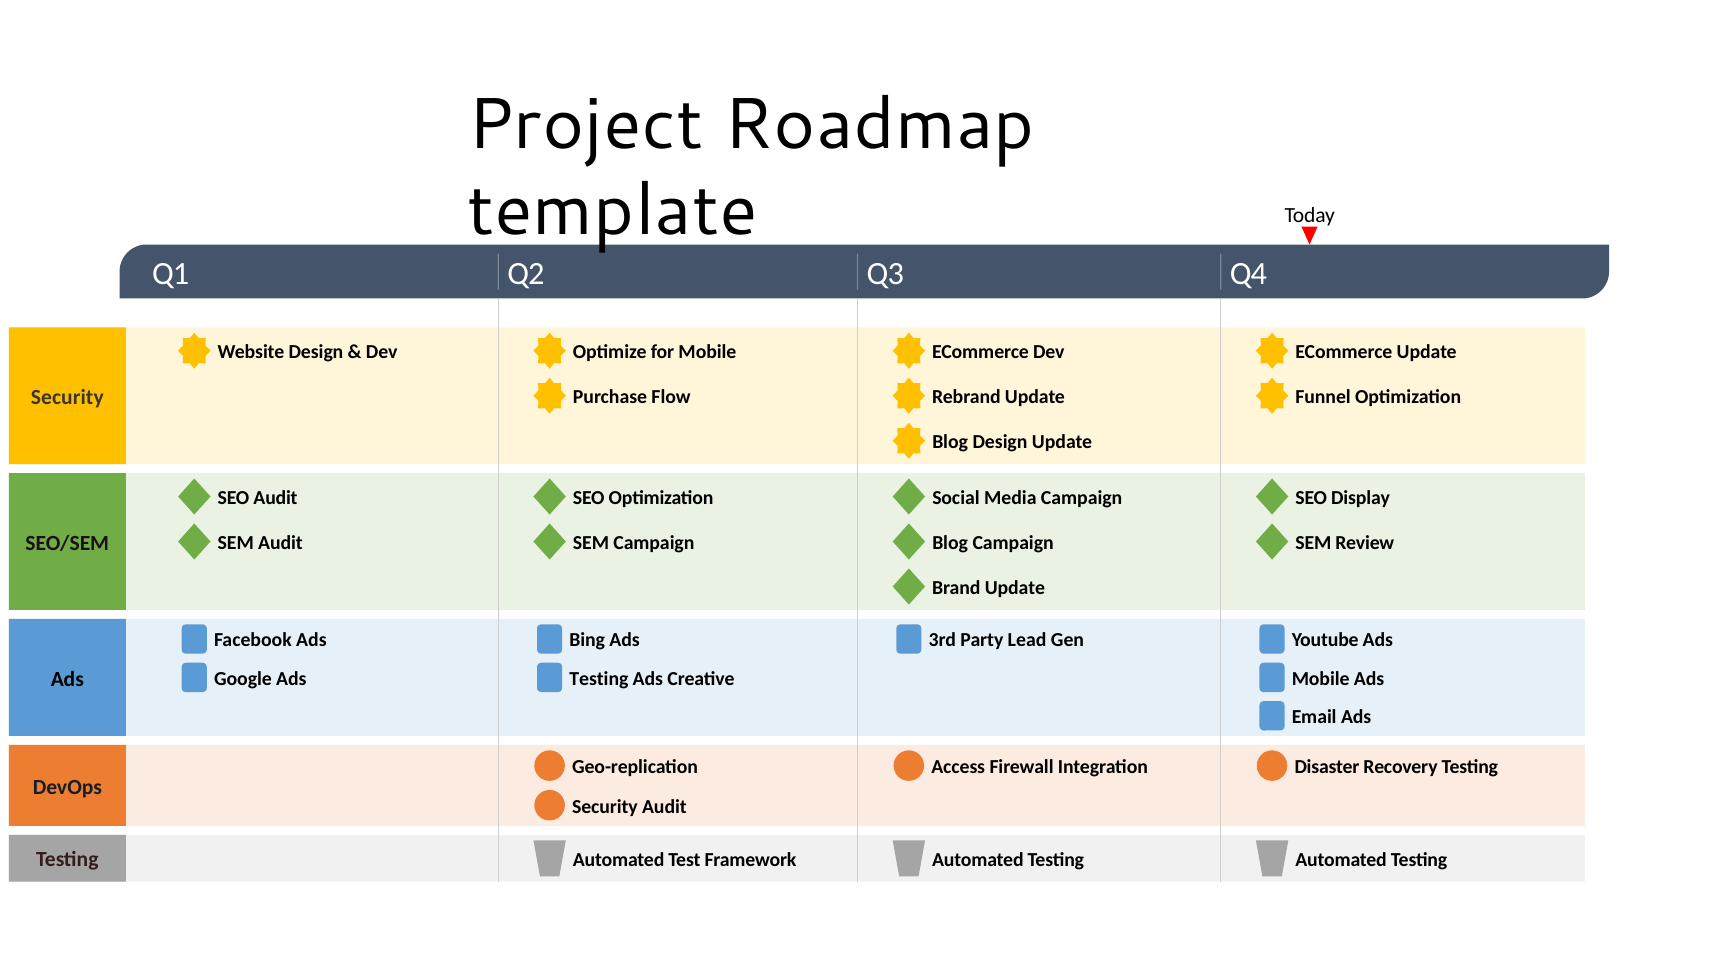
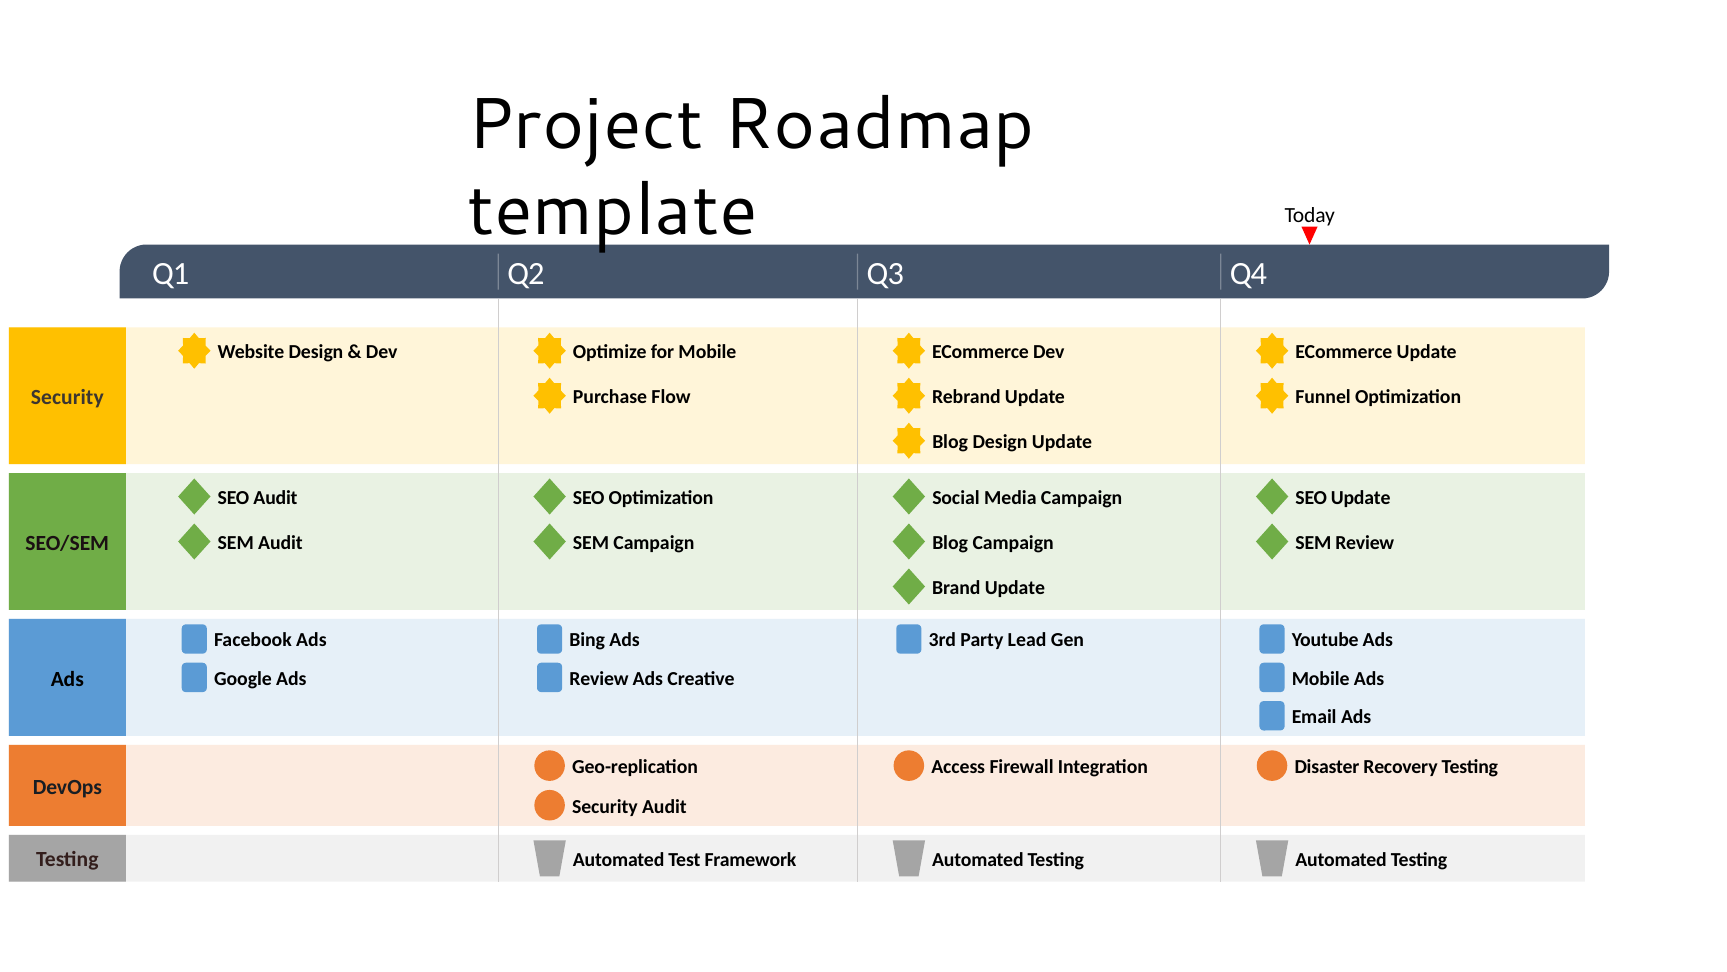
SEO Display: Display -> Update (1361, 498)
Testing: Testing -> Review (599, 678)
